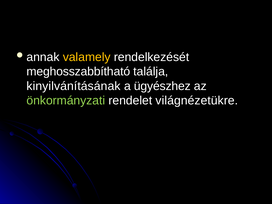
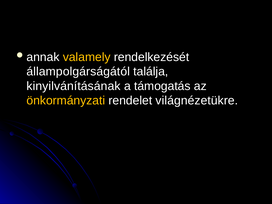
meghosszabbítható: meghosszabbítható -> állampolgárságától (78, 72)
ügyészhez: ügyészhez -> támogatás (162, 86)
önkormányzati colour: light green -> yellow (66, 101)
